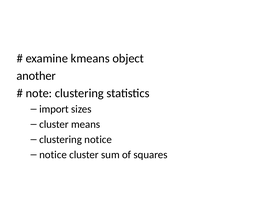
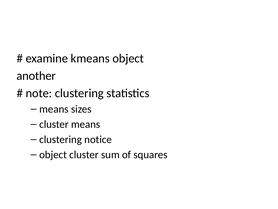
import: import -> means (54, 109)
notice: notice -> object (53, 154)
